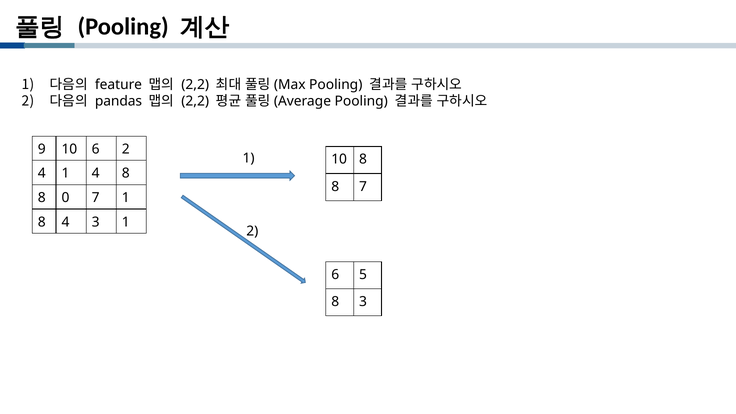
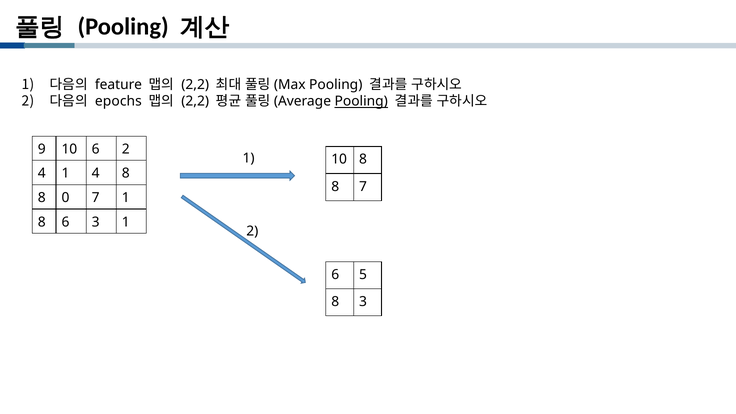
pandas: pandas -> epochs (118, 101)
Pooling underline: none -> present (361, 101)
8 4: 4 -> 6 (65, 222)
